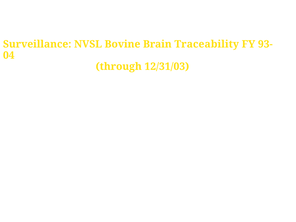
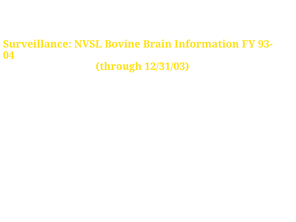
Traceability: Traceability -> Information (207, 44)
